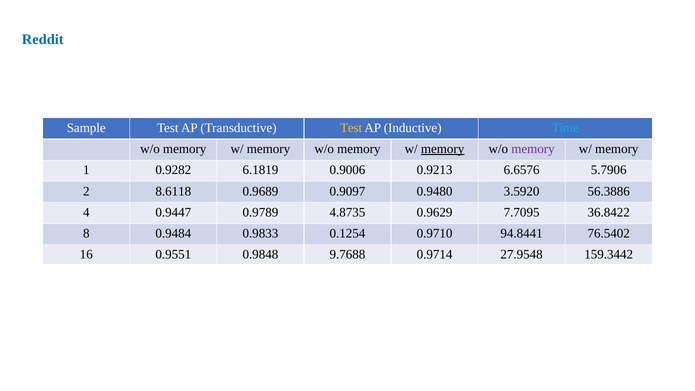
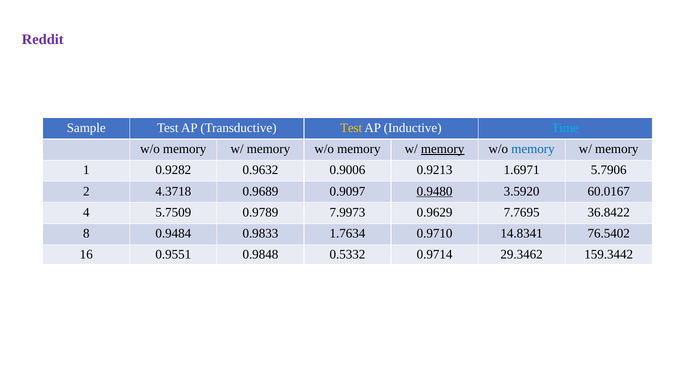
Reddit colour: blue -> purple (43, 40)
memory colour: purple -> blue (533, 149)
6.1819: 6.1819 -> 0.9632 (260, 170)
6.6576: 6.6576 -> 1.6971 (522, 170)
8.6118: 8.6118 -> 4.3718 (173, 191)
0.9480 underline: none -> present (435, 191)
56.3886: 56.3886 -> 60.0167 (609, 191)
0.9447: 0.9447 -> 5.7509 (173, 212)
4.8735: 4.8735 -> 7.9973 (347, 212)
7.7095: 7.7095 -> 7.7695 (522, 212)
0.1254: 0.1254 -> 1.7634 (347, 233)
94.8441: 94.8441 -> 14.8341 (522, 233)
9.7688: 9.7688 -> 0.5332 (347, 255)
27.9548: 27.9548 -> 29.3462 (522, 255)
